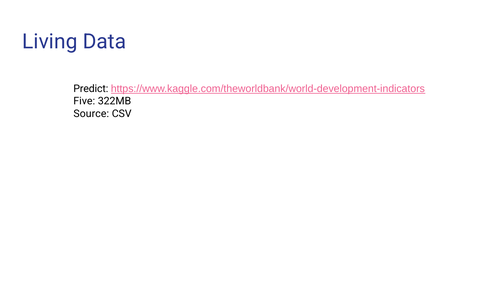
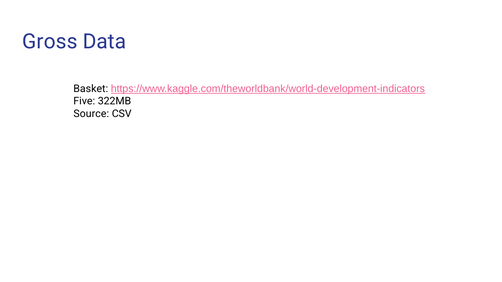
Living: Living -> Gross (50, 42)
Predict: Predict -> Basket (91, 89)
